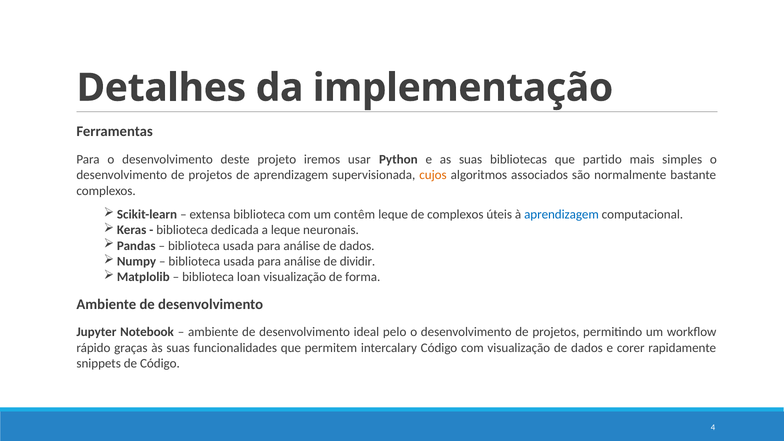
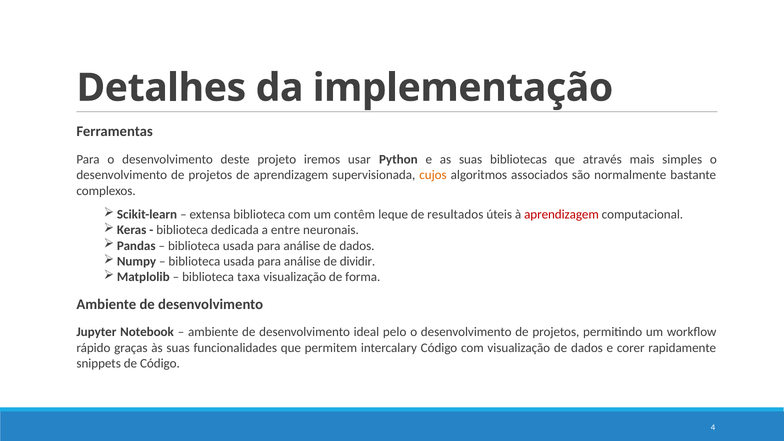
partido: partido -> através (602, 159)
de complexos: complexos -> resultados (455, 214)
aprendizagem colour: blue -> red (561, 214)
a leque: leque -> entre (285, 230)
loan: loan -> taxa (249, 277)
